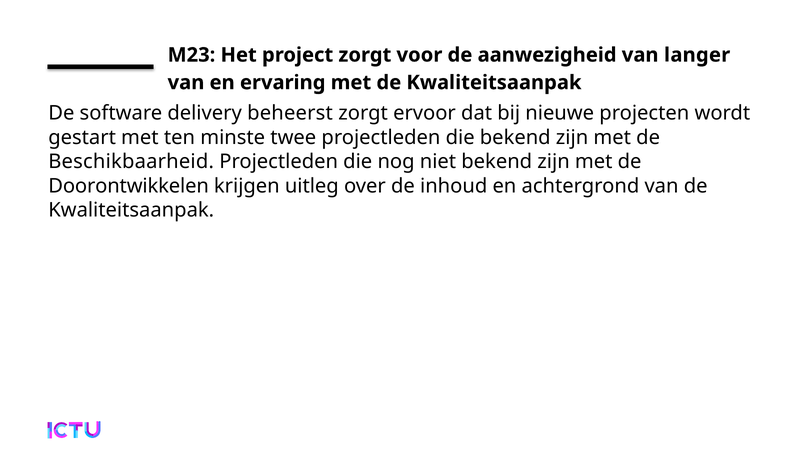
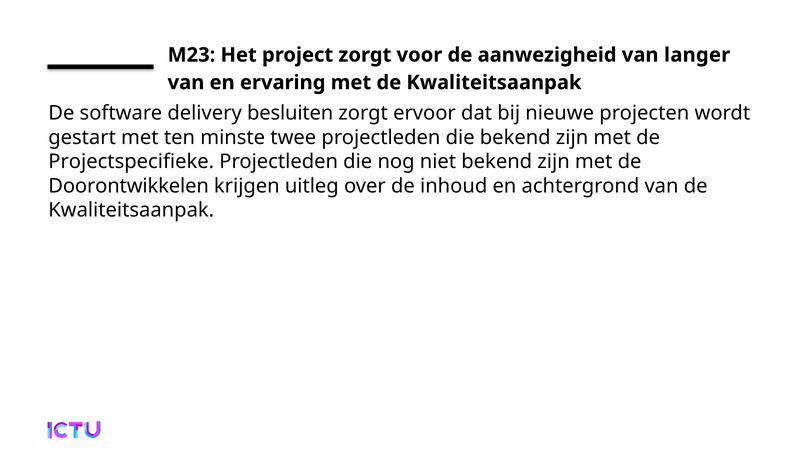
beheerst: beheerst -> besluiten (290, 113)
Beschikbaarheid: Beschikbaarheid -> Projectspecifieke (131, 162)
